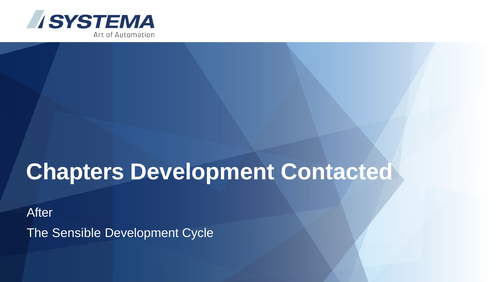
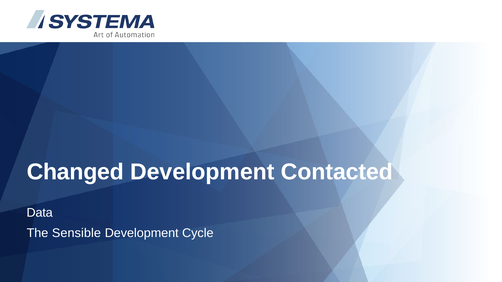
Chapters: Chapters -> Changed (75, 172)
After: After -> Data (40, 213)
